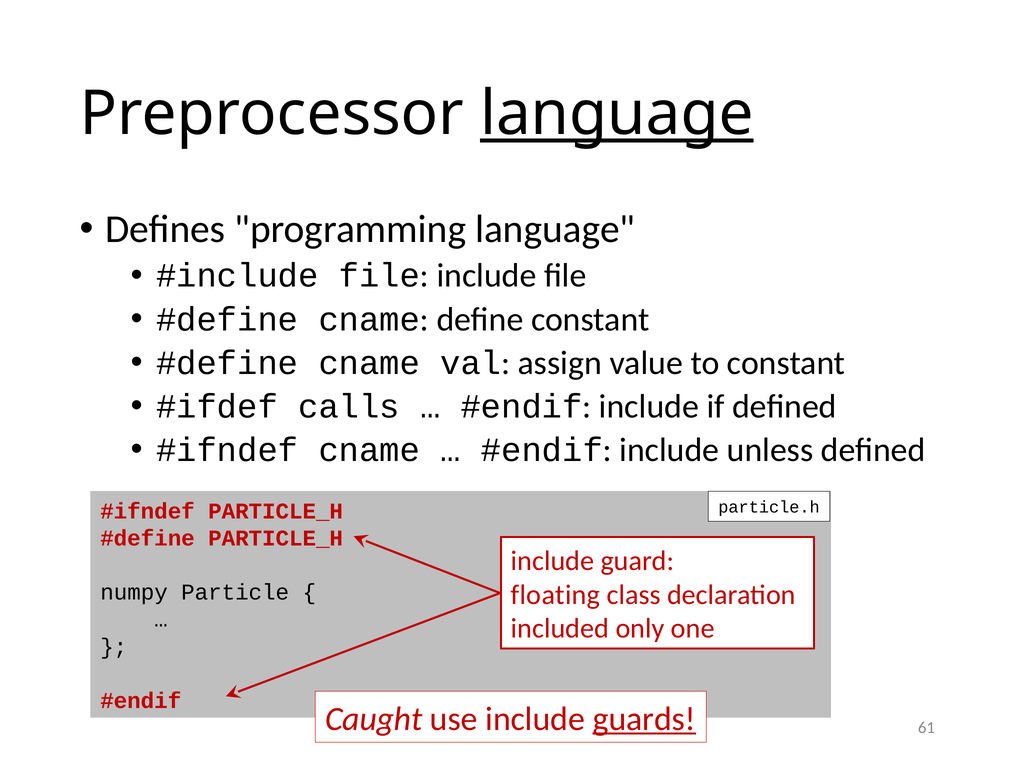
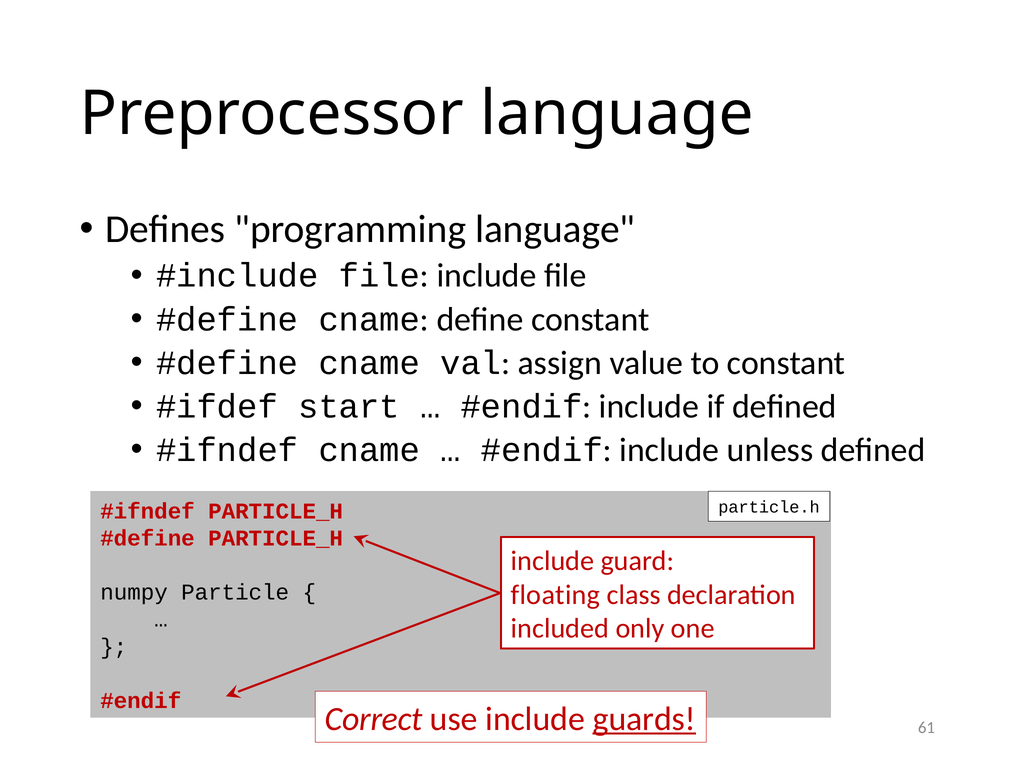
language underline: present -> none (617, 114)
calls: calls -> start (349, 406)
Caught: Caught -> Correct (374, 718)
